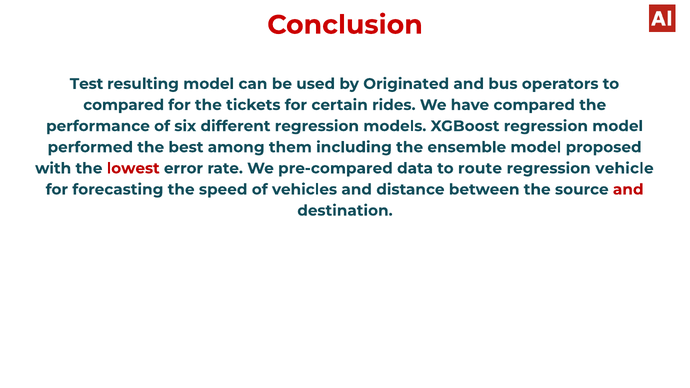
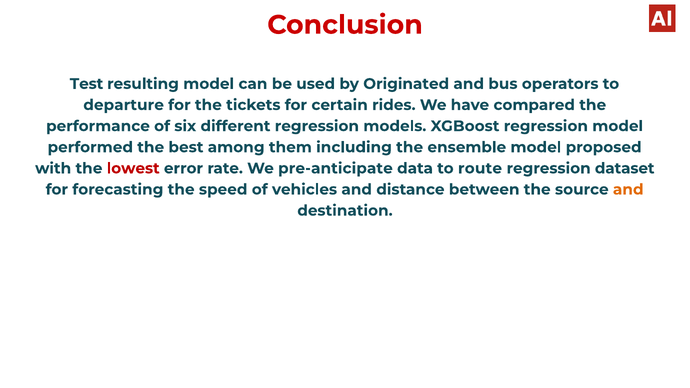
compared: compared -> departure (124, 105)
pre-compared: pre-compared -> pre-anticipate (335, 168)
vehicle: vehicle -> dataset (625, 168)
and colour: red -> orange (628, 190)
